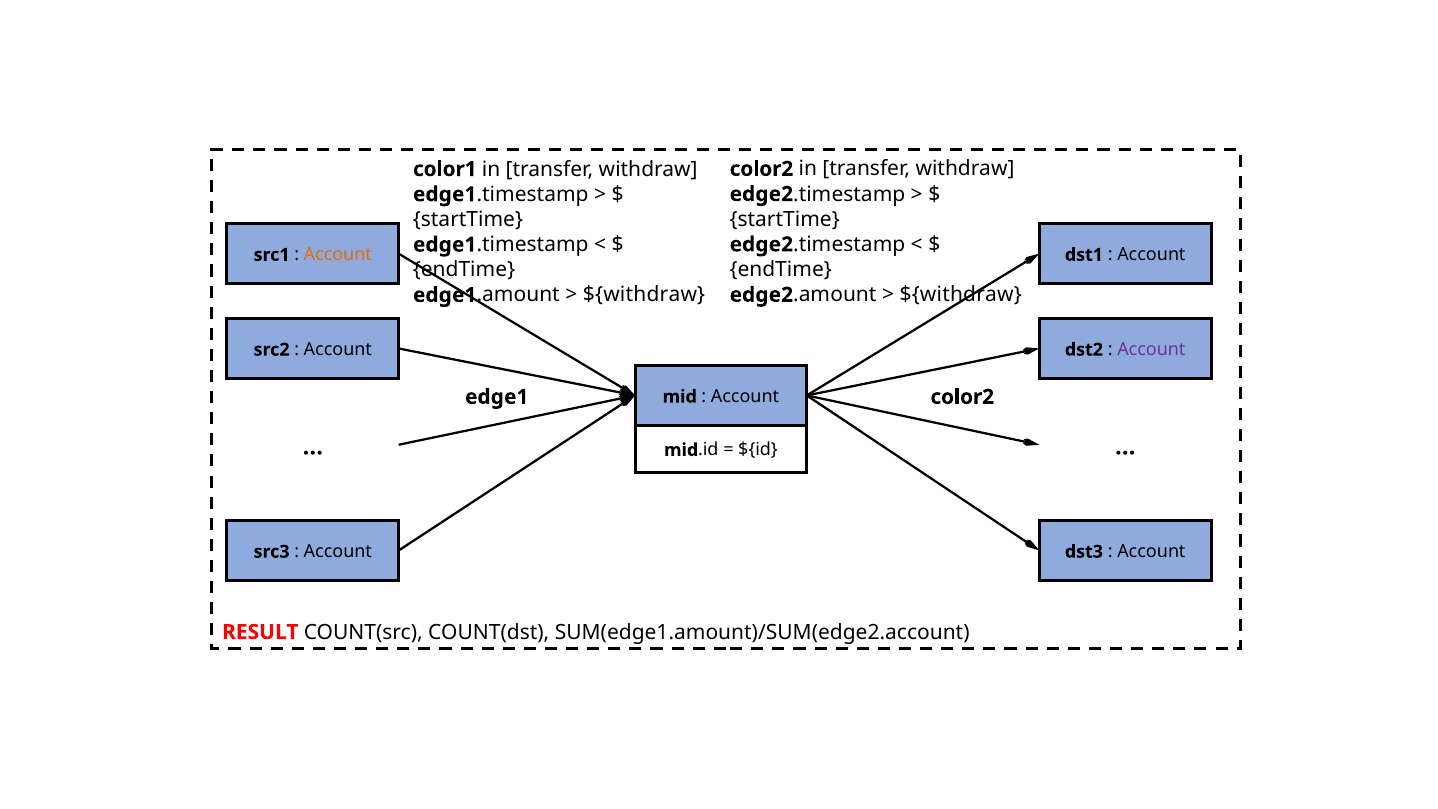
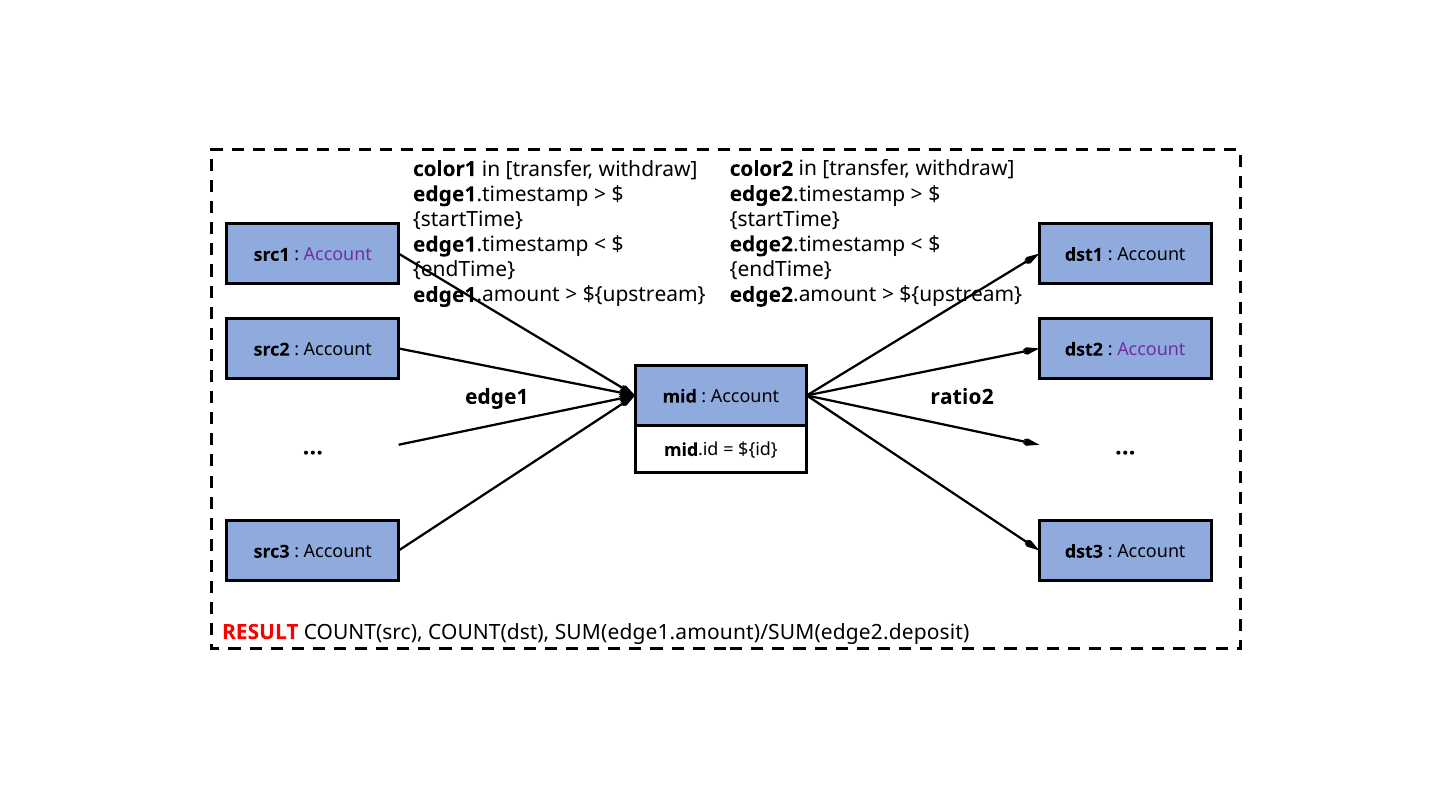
Account colour: orange -> purple (338, 255)
${withdraw: ${withdraw -> ${upstream (961, 295)
${withdraw: ${withdraw -> ${upstream (644, 295)
edge1 color2: color2 -> ratio2 (962, 397)
SUM(edge1.amount)/SUM(edge2.account: SUM(edge1.amount)/SUM(edge2.account -> SUM(edge1.amount)/SUM(edge2.deposit (762, 632)
